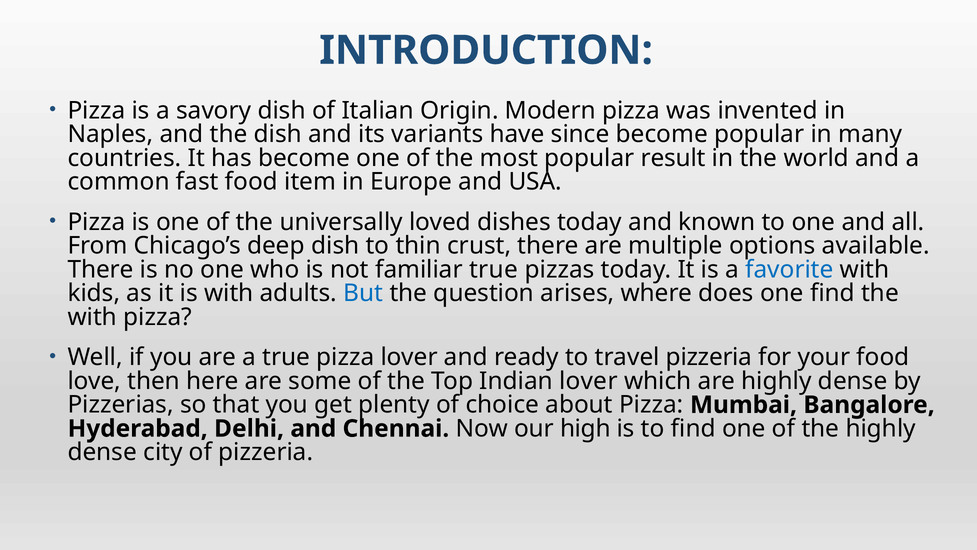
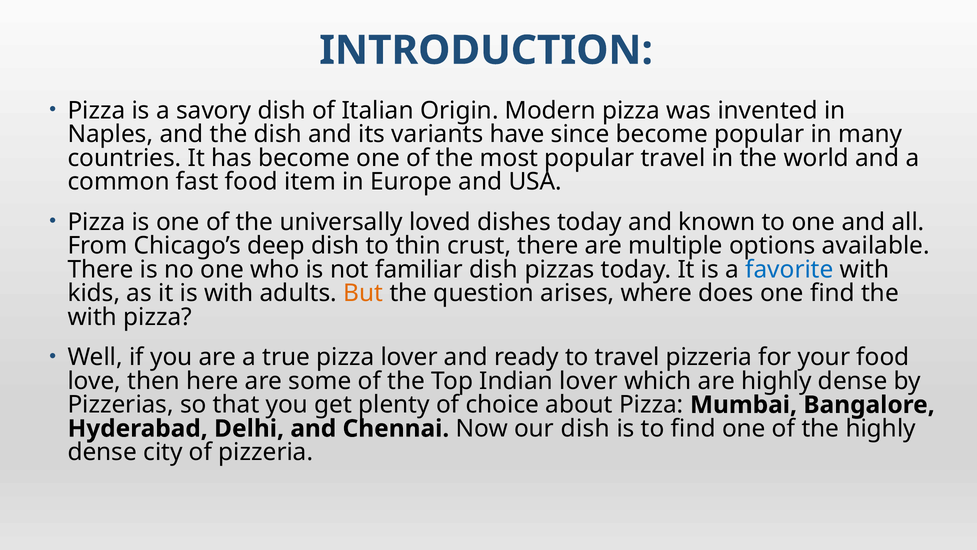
popular result: result -> travel (673, 158)
familiar true: true -> dish (494, 269)
But colour: blue -> orange (363, 293)
our high: high -> dish (585, 428)
